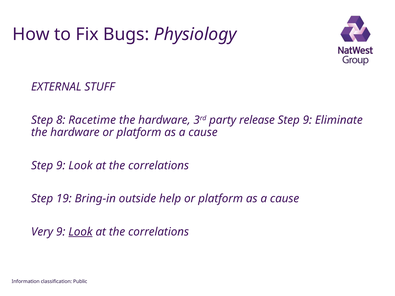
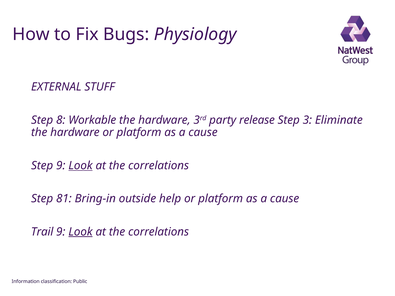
Racetime: Racetime -> Workable (92, 120)
9: 9 -> 3 (307, 120)
Look underline: none -> present (80, 166)
19: 19 -> 81 (64, 199)
Very: Very -> Trail (42, 232)
